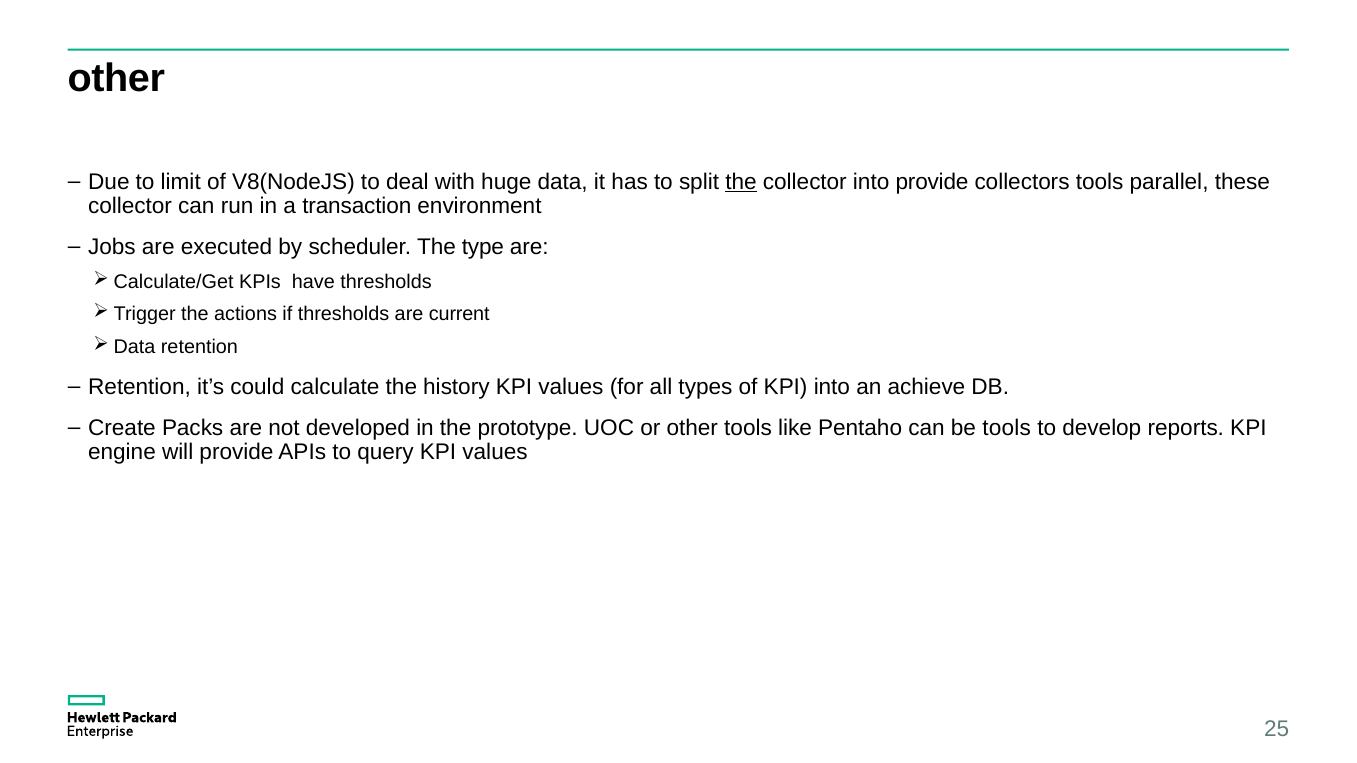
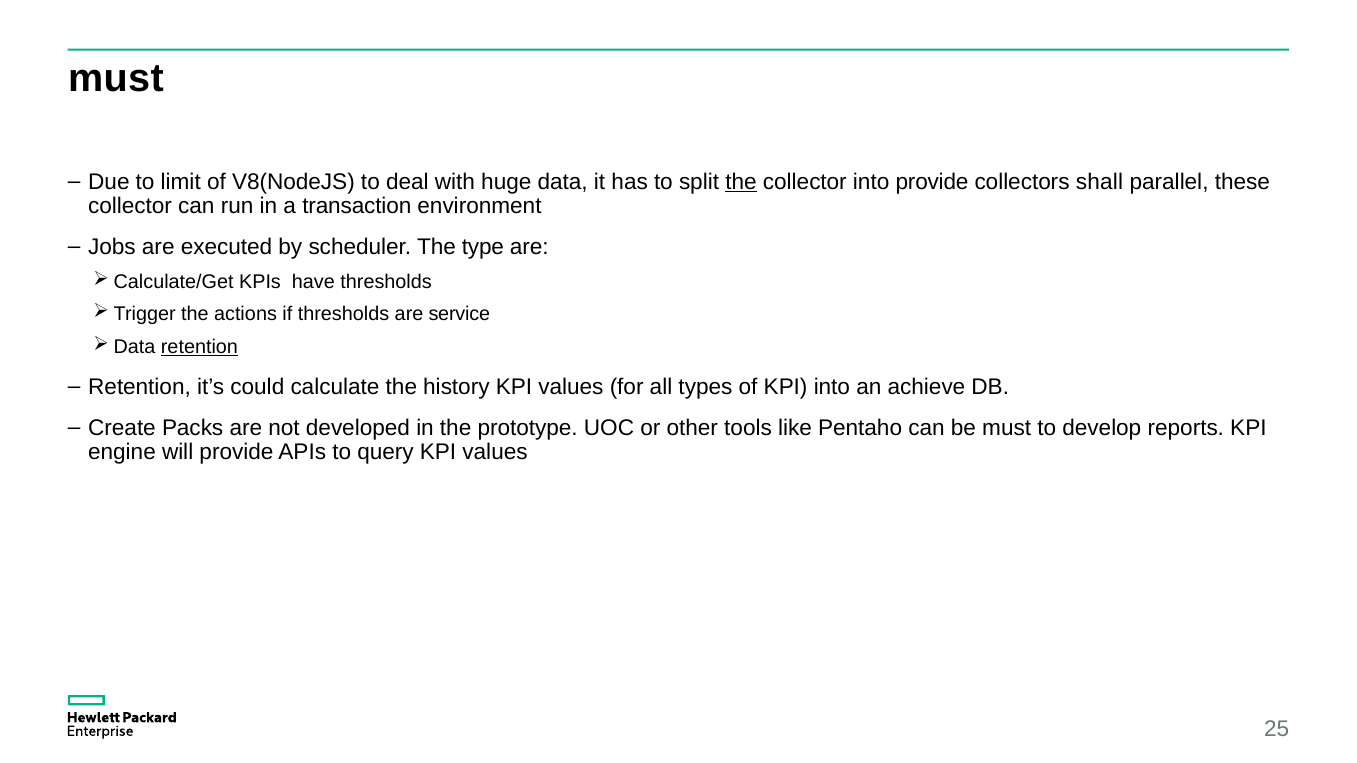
other: other -> must (116, 79)
collectors tools: tools -> shall (1100, 182)
current: current -> service (459, 314)
retention underline: none -> present (199, 347)
be tools: tools -> must (1007, 428)
